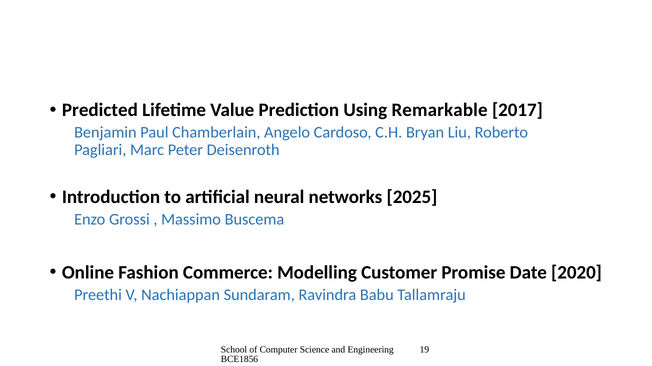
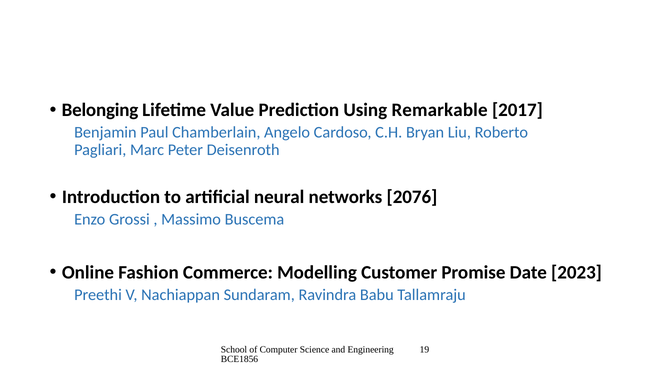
Predicted: Predicted -> Belonging (100, 110)
2025: 2025 -> 2076 (412, 197)
2020: 2020 -> 2023 (577, 273)
